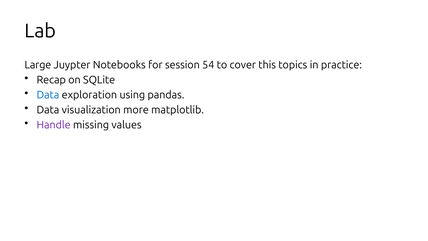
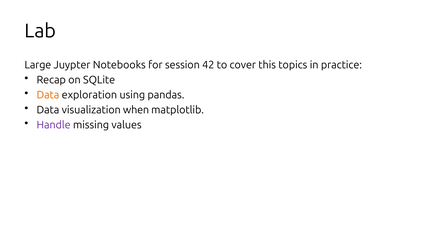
54: 54 -> 42 (208, 65)
Data colour: blue -> orange (48, 95)
more: more -> when (136, 110)
